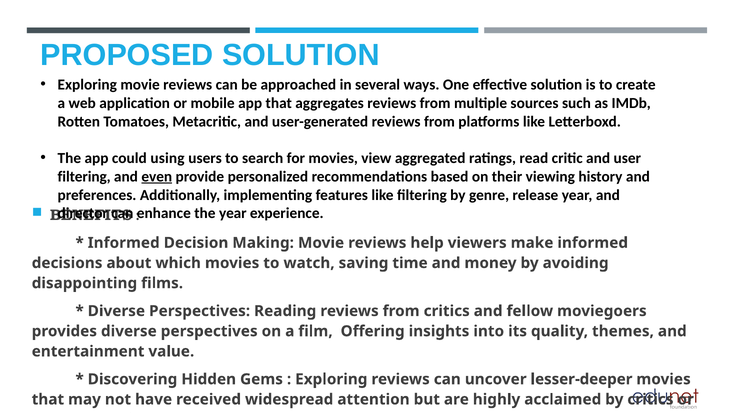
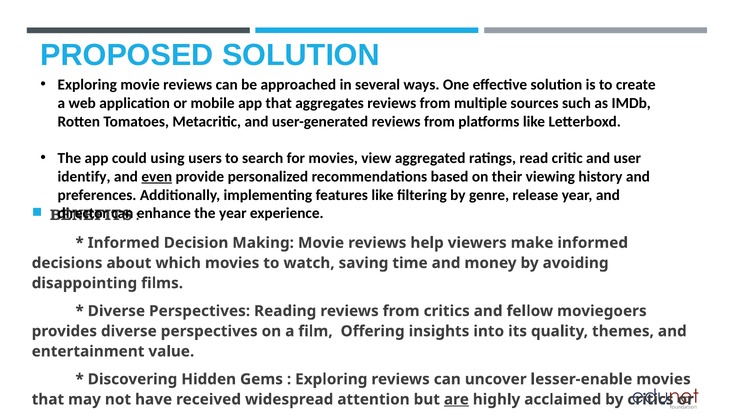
filtering: filtering -> identify (84, 177)
lesser-deeper: lesser-deeper -> lesser-enable (581, 379)
are underline: none -> present (456, 399)
